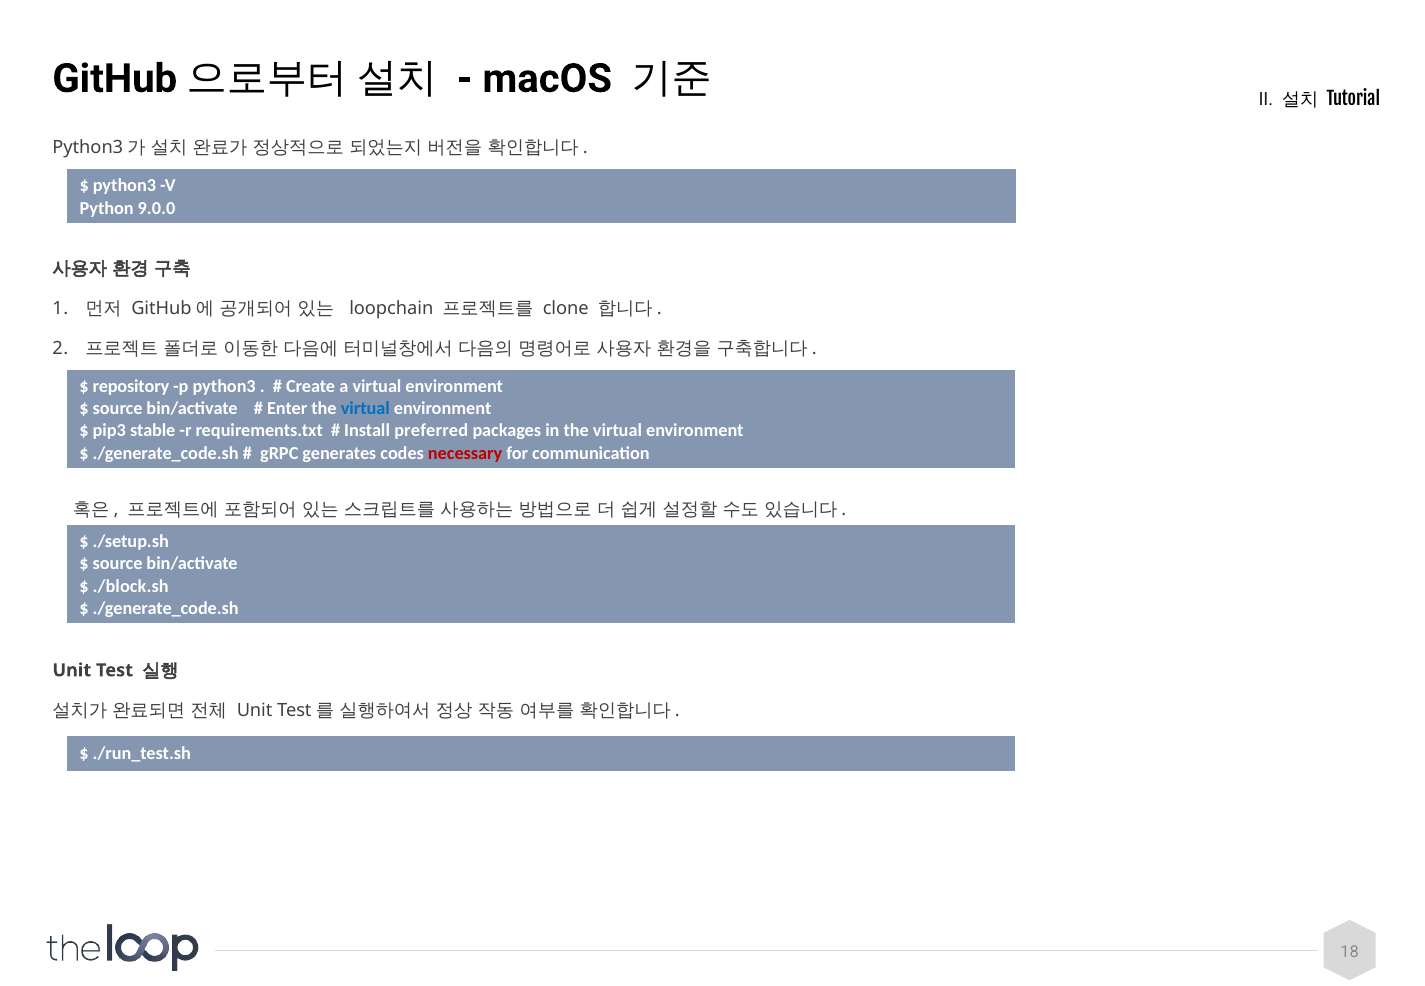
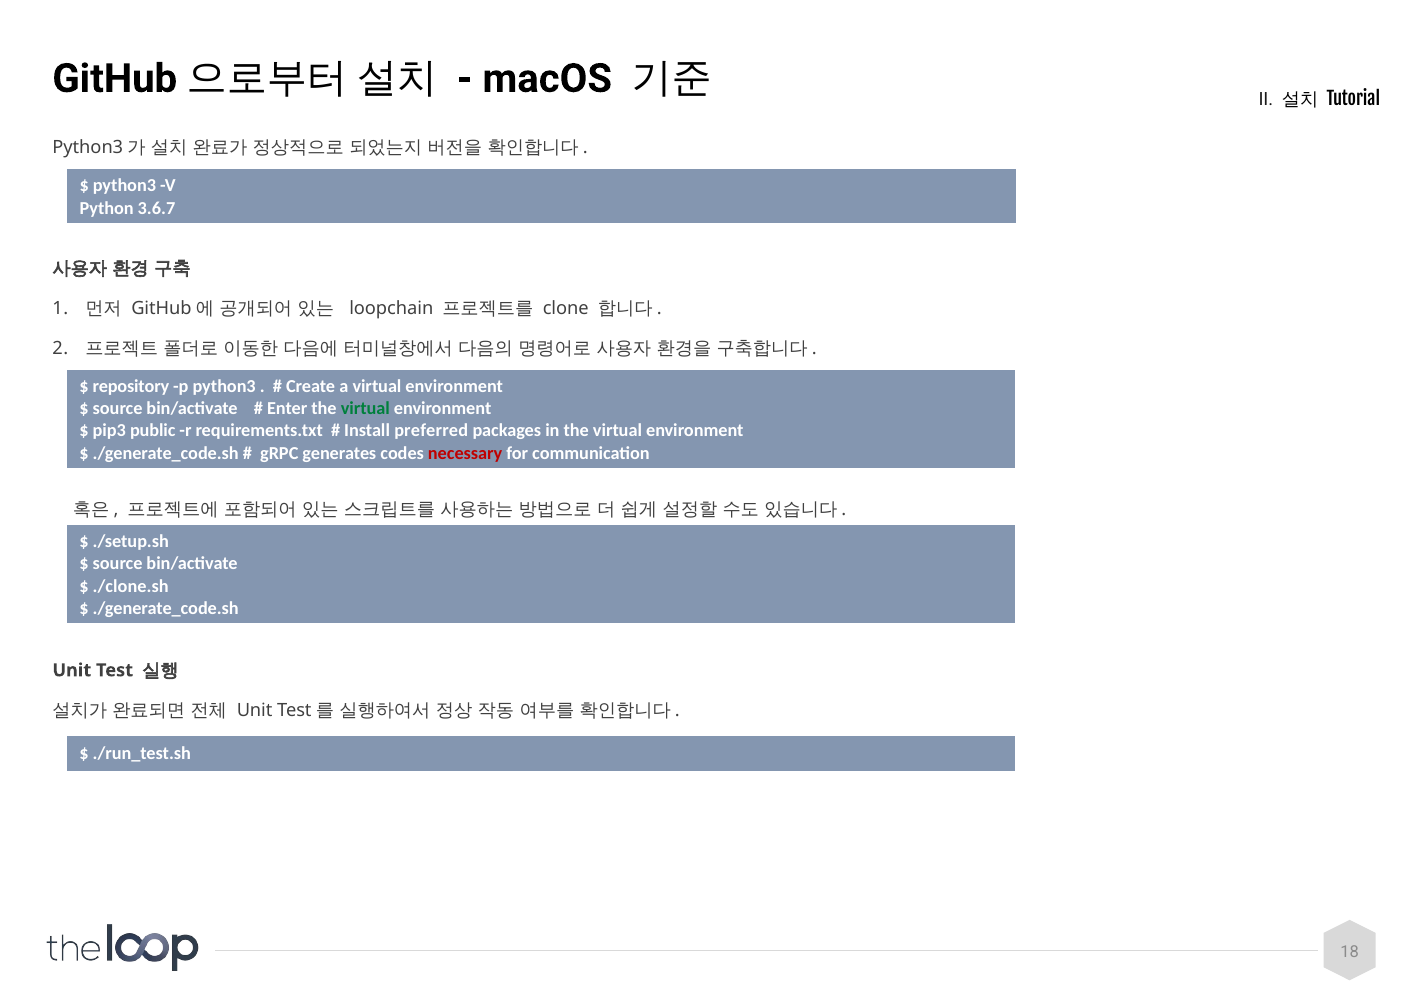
9.0.0: 9.0.0 -> 3.6.7 (157, 208)
virtual colour: blue -> green (365, 409)
stable: stable -> public (153, 431)
./block.sh: ./block.sh -> ./clone.sh (131, 586)
